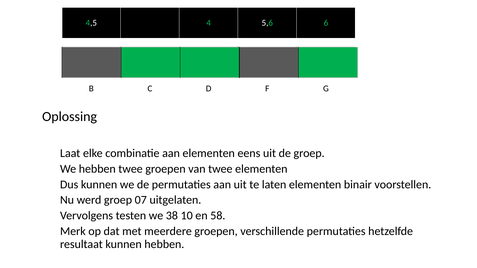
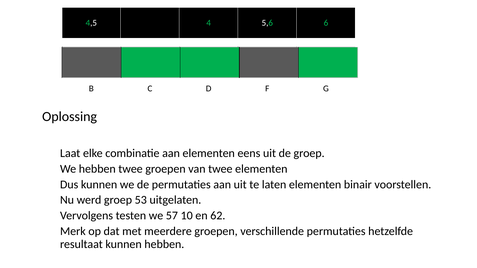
07: 07 -> 53 (141, 200)
38: 38 -> 57 (172, 216)
58: 58 -> 62 (218, 216)
